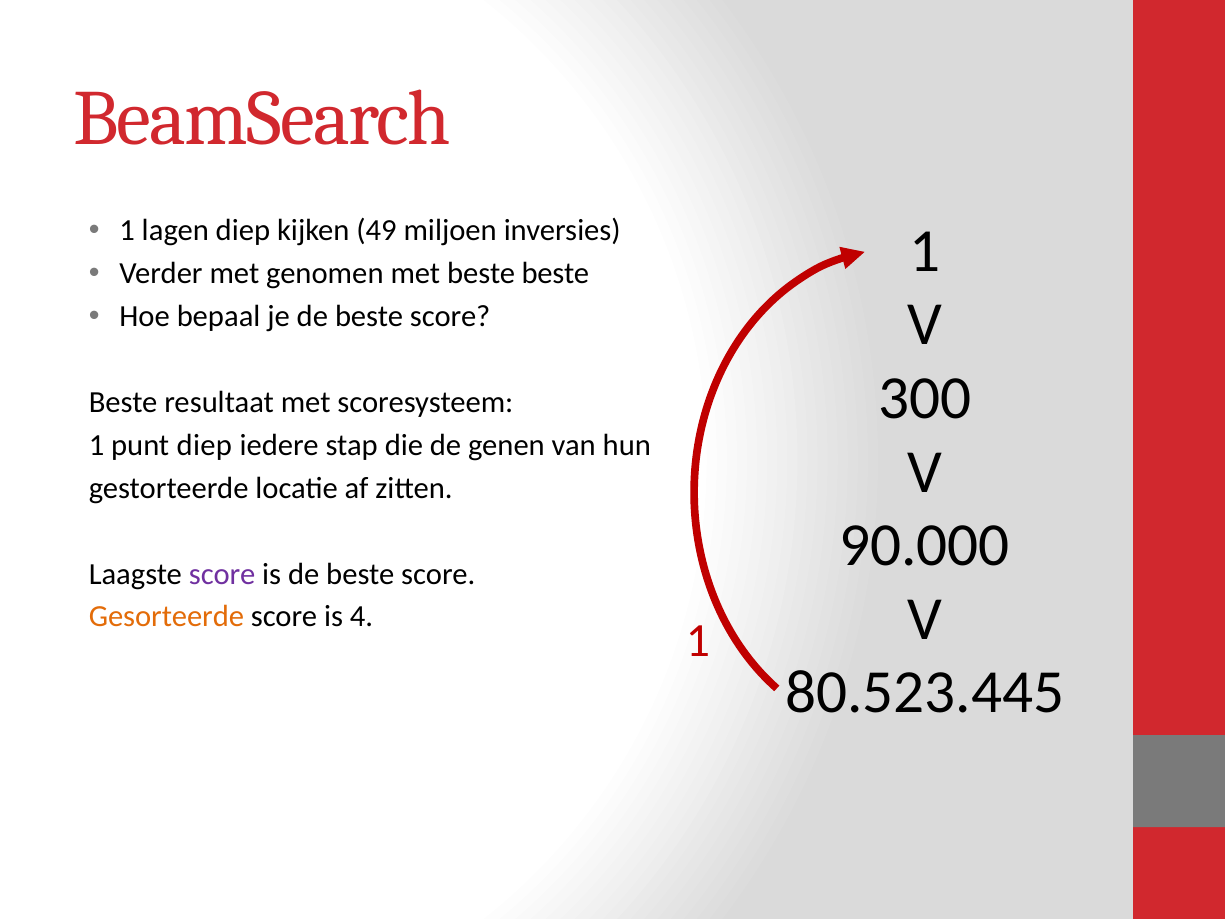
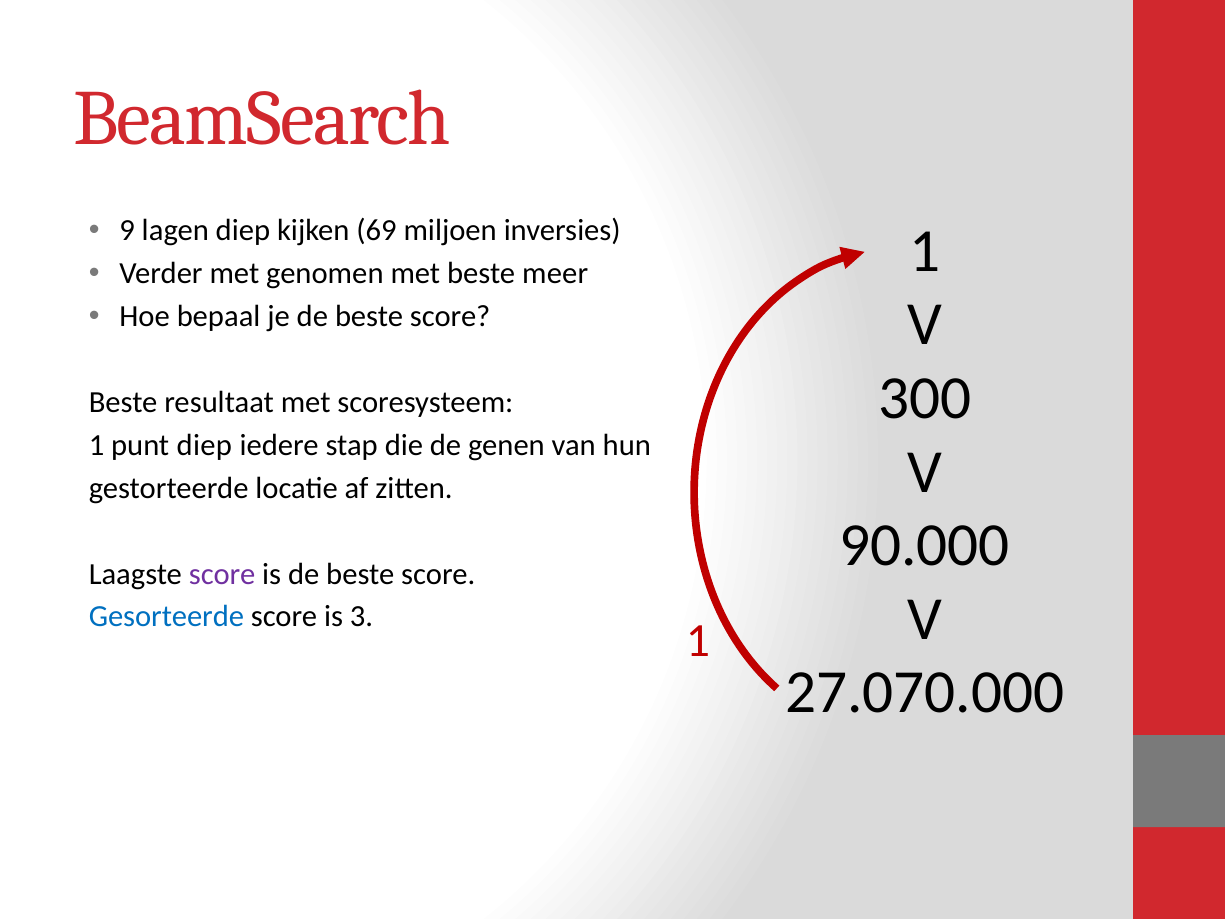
1: 1 -> 9 (127, 231)
49: 49 -> 69 (377, 231)
beste beste: beste -> meer (555, 274)
Gesorteerde colour: orange -> blue (166, 617)
4: 4 -> 3 (361, 617)
80.523.445: 80.523.445 -> 27.070.000 (925, 692)
